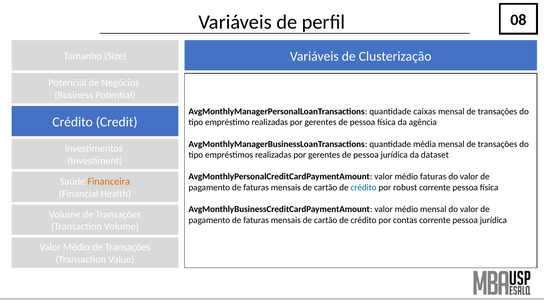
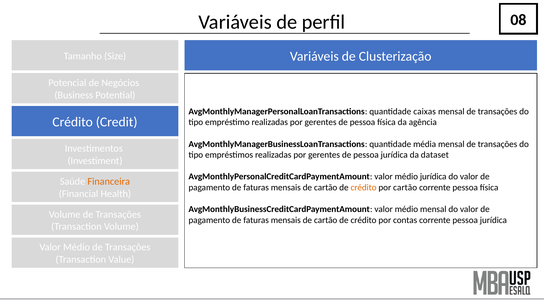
médio faturas: faturas -> jurídica (433, 177)
crédito colour: blue -> orange (364, 188)
por robust: robust -> cartão (405, 188)
